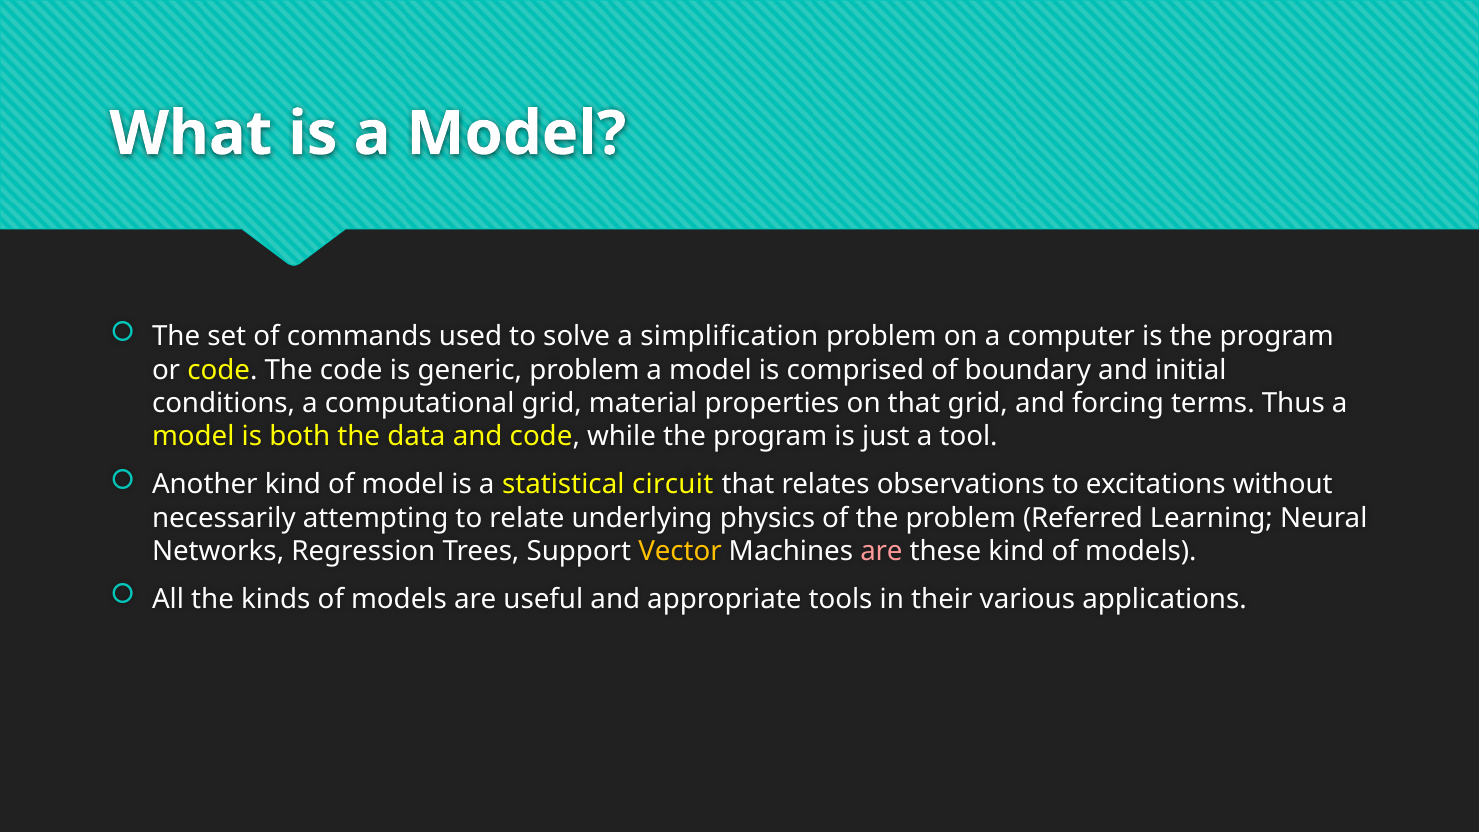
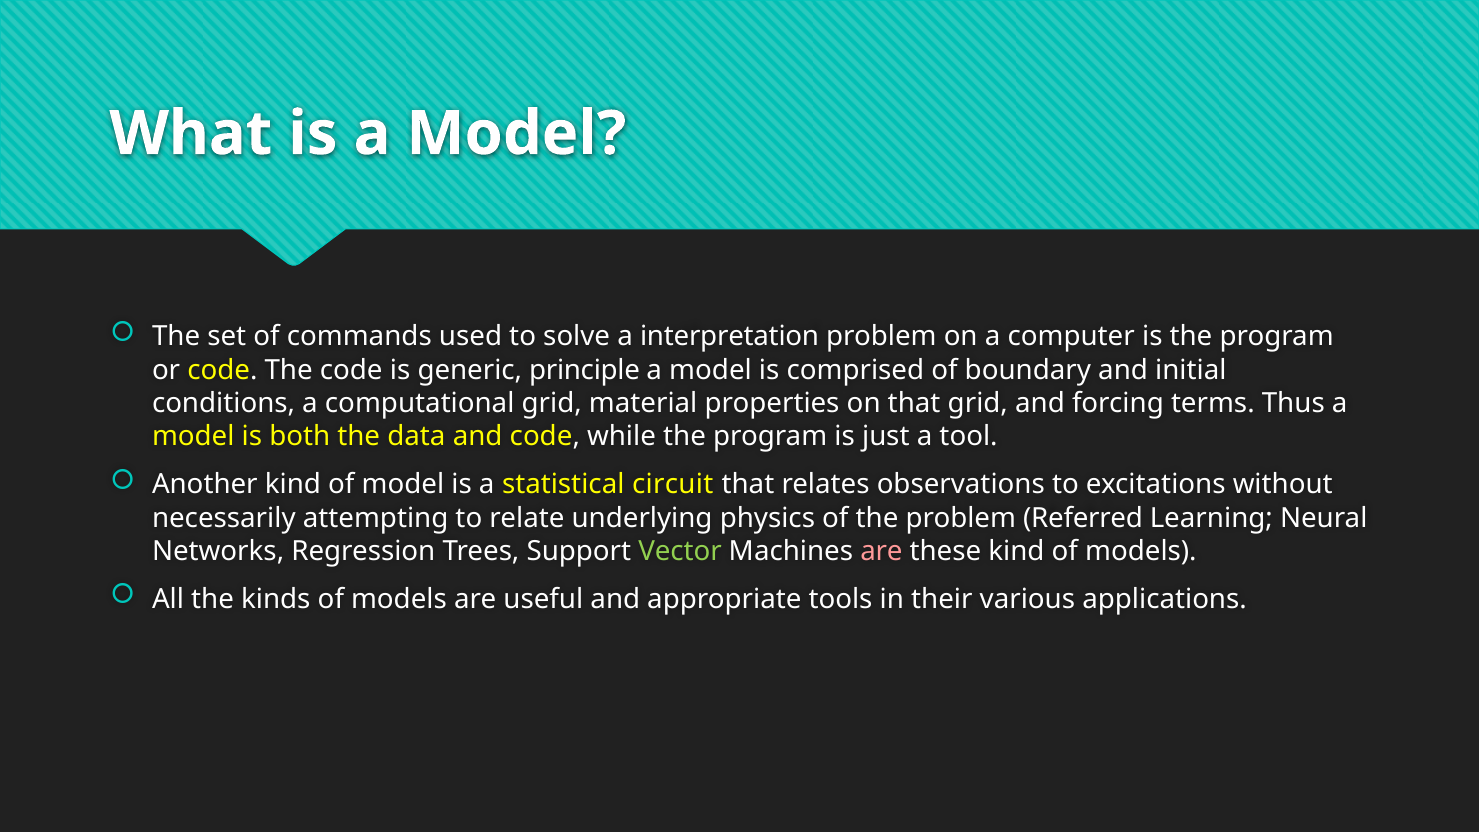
simplification: simplification -> interpretation (730, 337)
generic problem: problem -> principle (585, 370)
Vector colour: yellow -> light green (680, 551)
